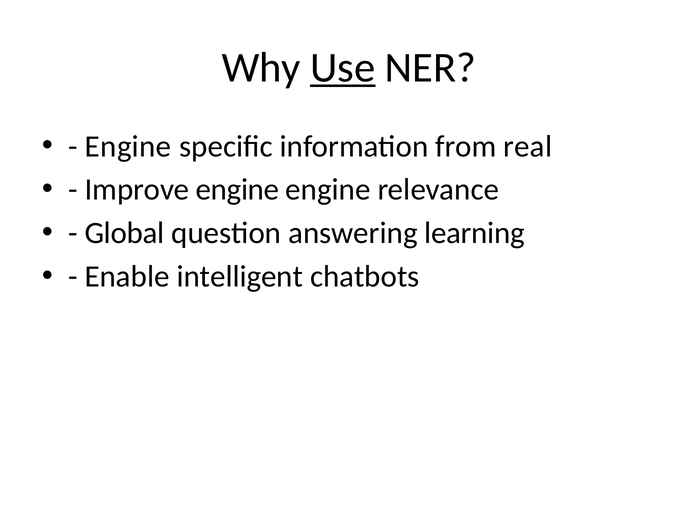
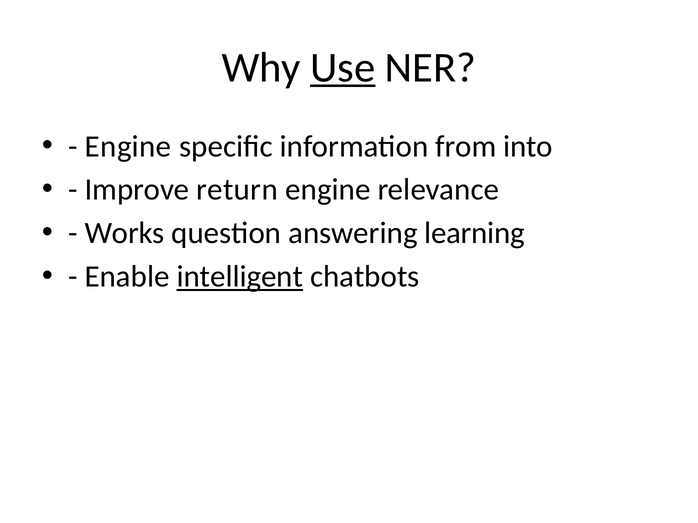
real: real -> into (528, 146)
Improve engine: engine -> return (237, 190)
Global: Global -> Works (125, 233)
intelligent underline: none -> present (240, 277)
